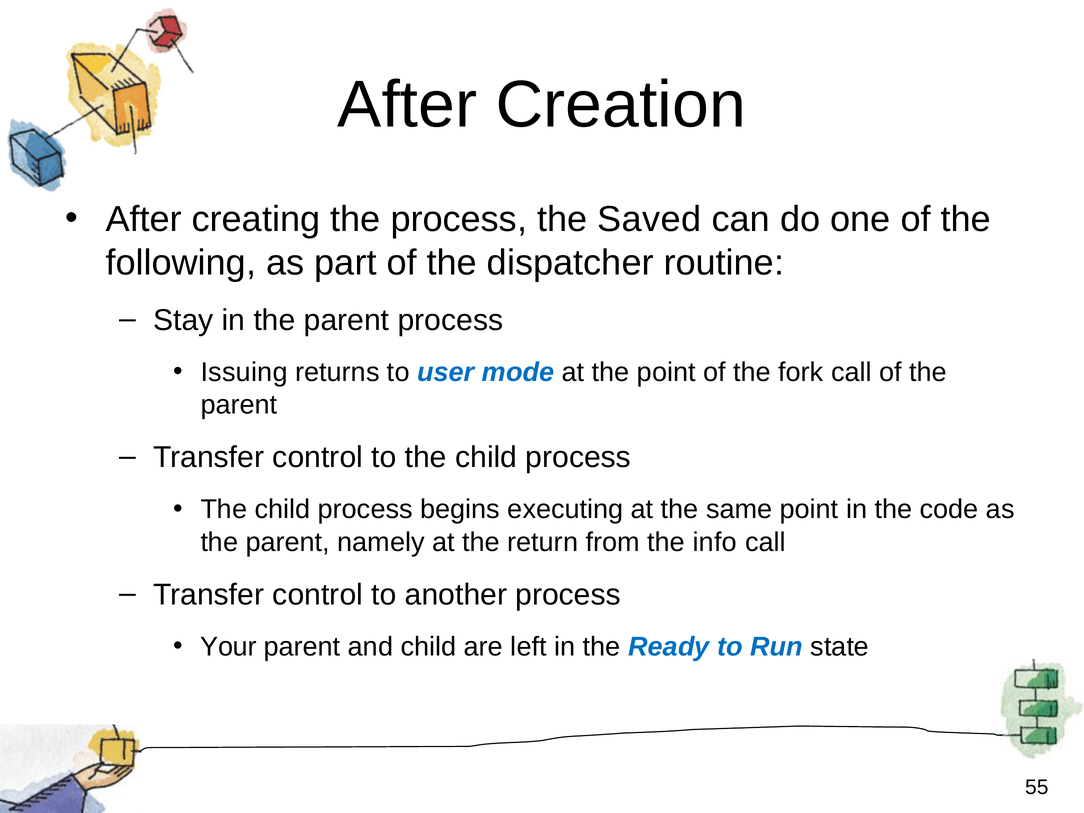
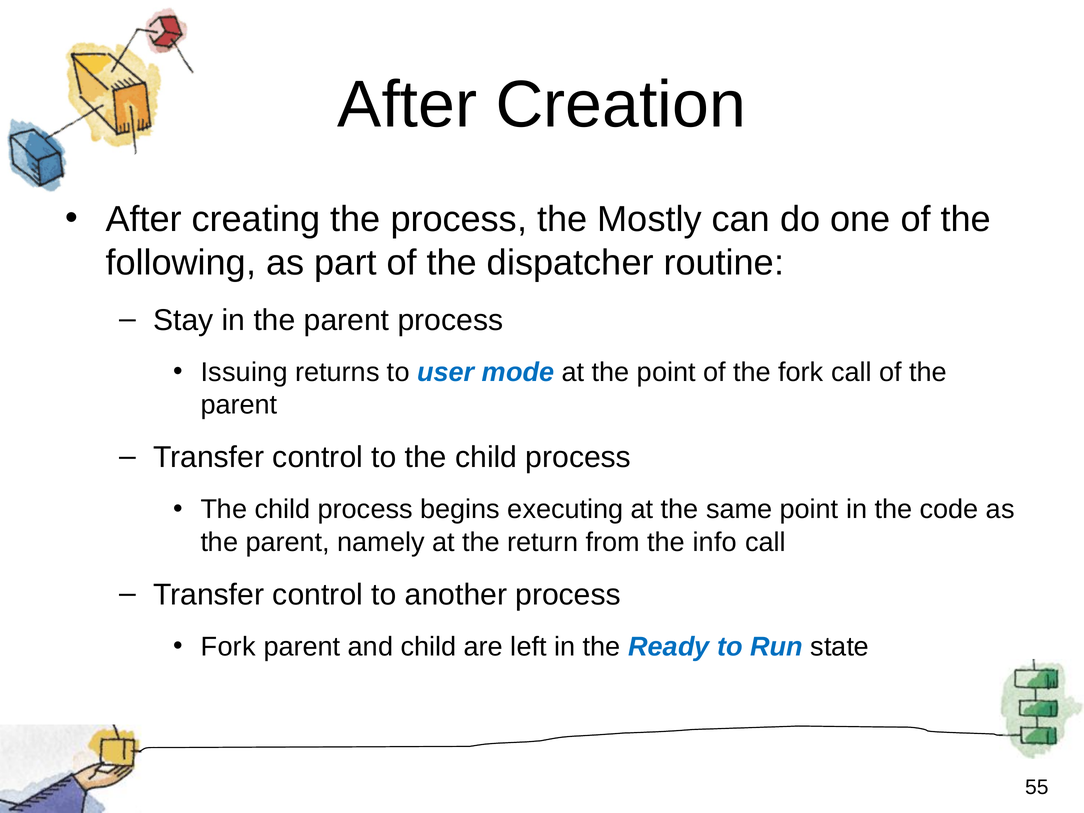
Saved: Saved -> Mostly (650, 219)
Your: Your -> Fork (228, 647)
